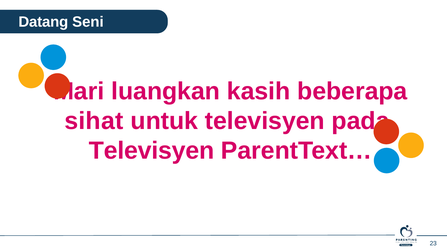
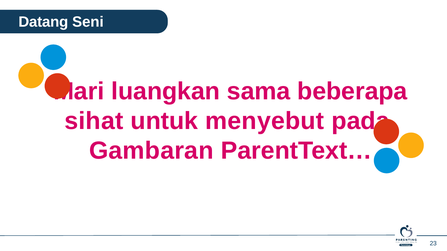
kasih: kasih -> sama (259, 91)
untuk televisyen: televisyen -> menyebut (265, 121)
Televisyen: Televisyen -> Gambaran (151, 151)
